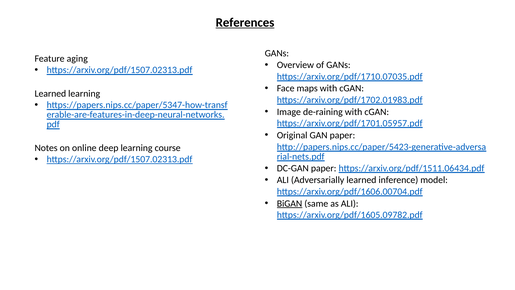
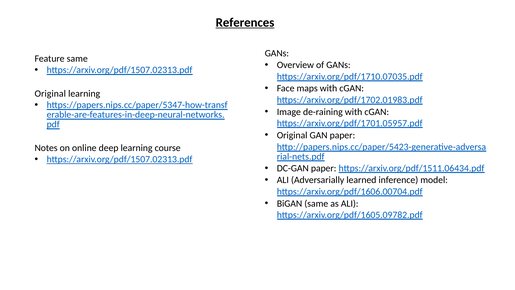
Feature aging: aging -> same (77, 58)
Learned: Learned -> Original (50, 93)
BiGAN underline: present -> none (290, 203)
